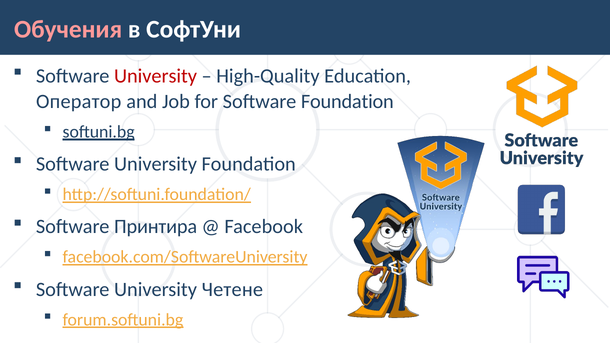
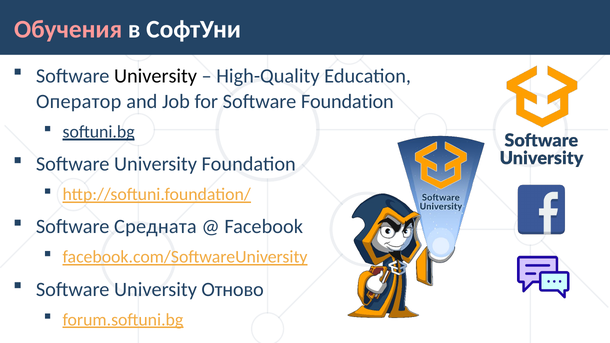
University colour: red -> black (156, 76)
Принтира: Принтира -> Средната (155, 227)
Четене: Четене -> Отново (233, 290)
